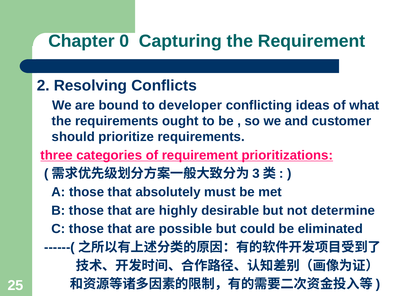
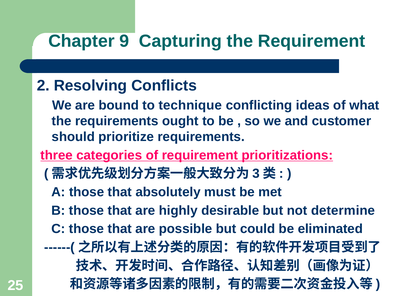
0: 0 -> 9 (124, 41)
developer: developer -> technique (190, 105)
